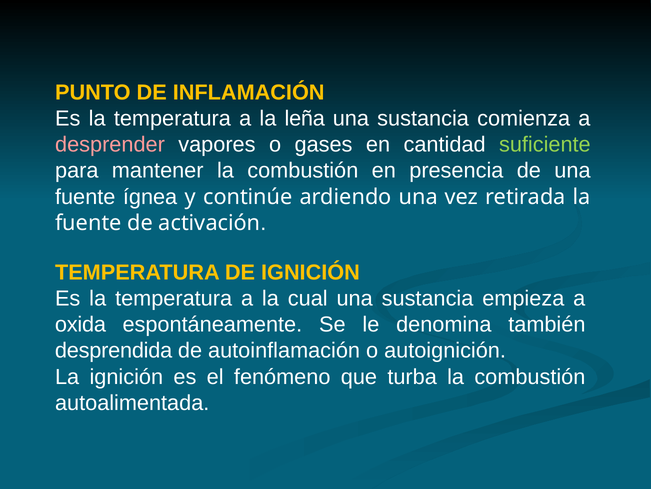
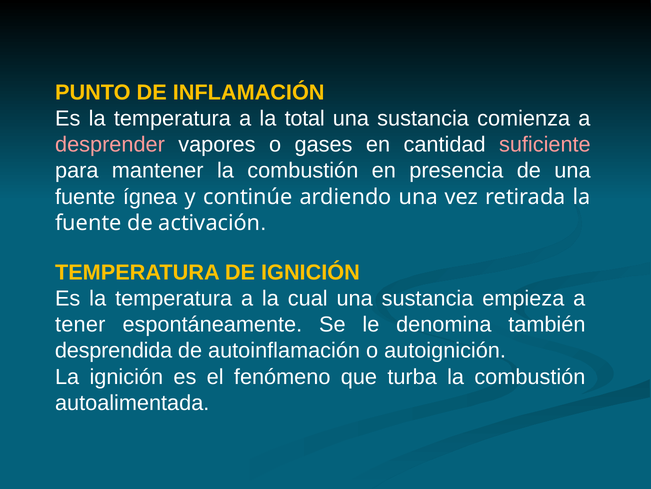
leña: leña -> total (305, 118)
suficiente colour: light green -> pink (545, 145)
oxida: oxida -> tener (80, 324)
